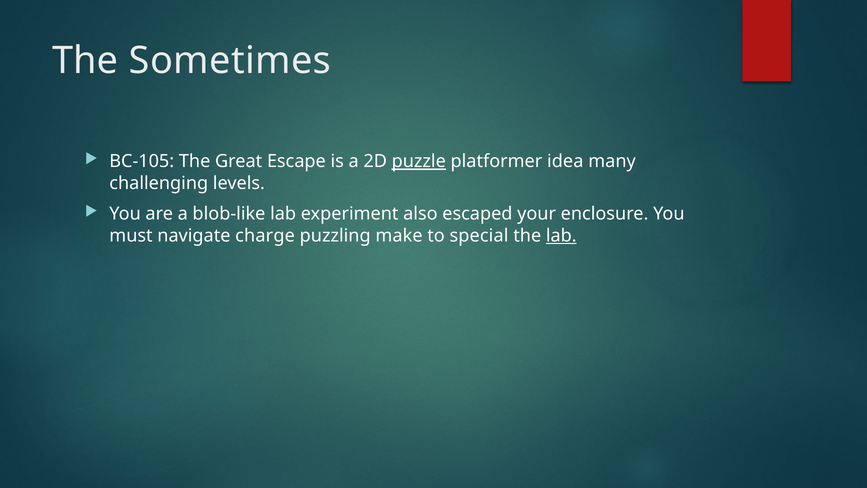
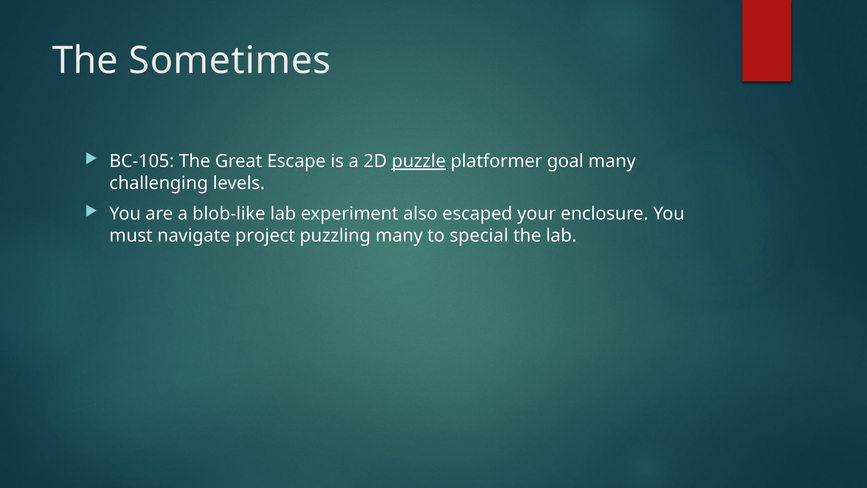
idea: idea -> goal (565, 161)
charge: charge -> project (265, 235)
puzzling make: make -> many (399, 235)
lab underline: present -> none (561, 235)
